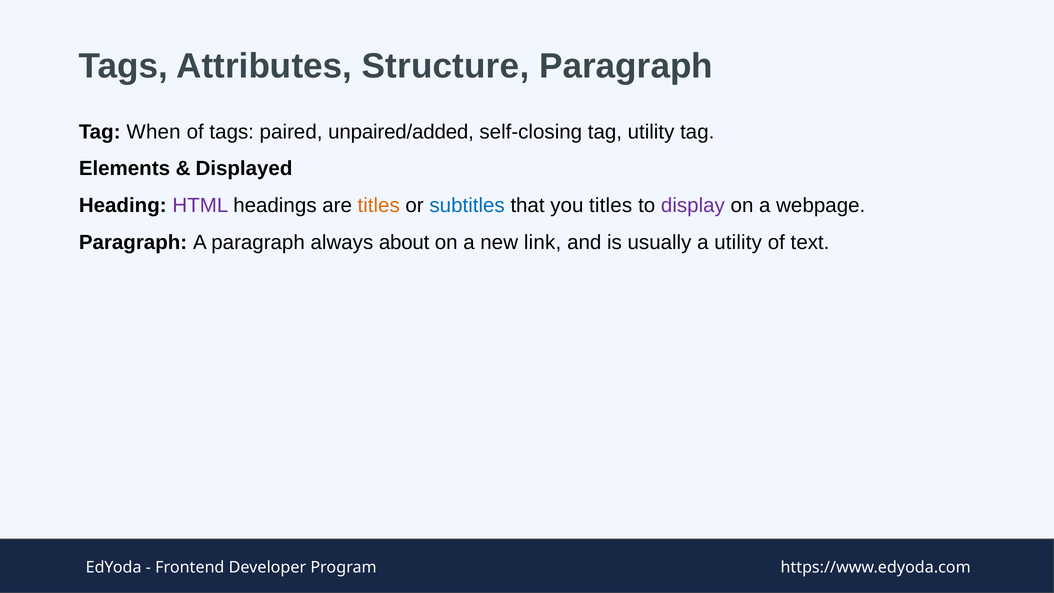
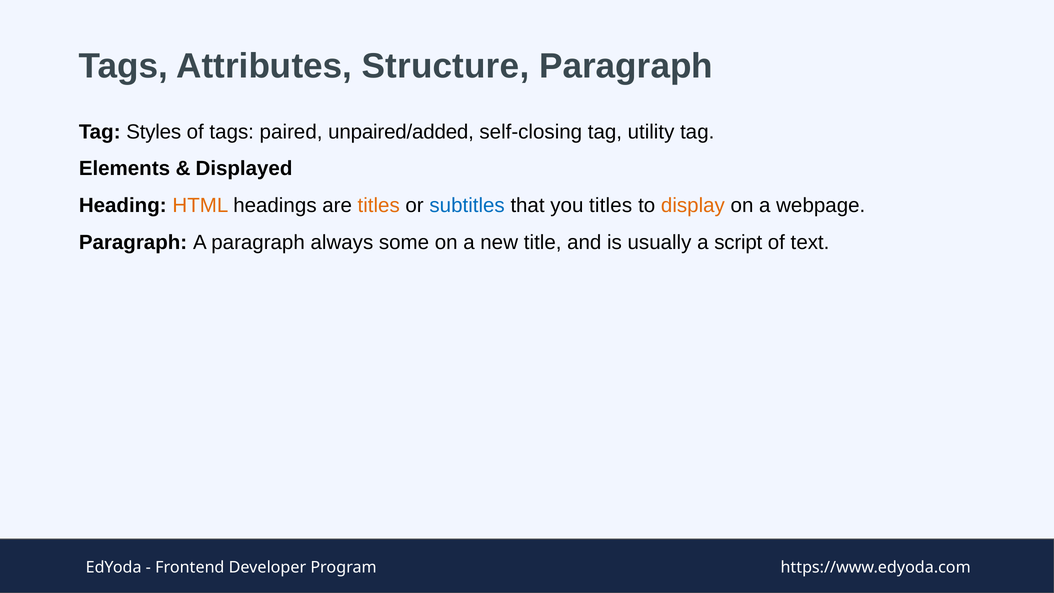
When: When -> Styles (154, 132)
HTML colour: purple -> orange (200, 206)
display colour: purple -> orange (693, 206)
about: about -> some (404, 242)
link: link -> title (543, 242)
a utility: utility -> script (738, 242)
